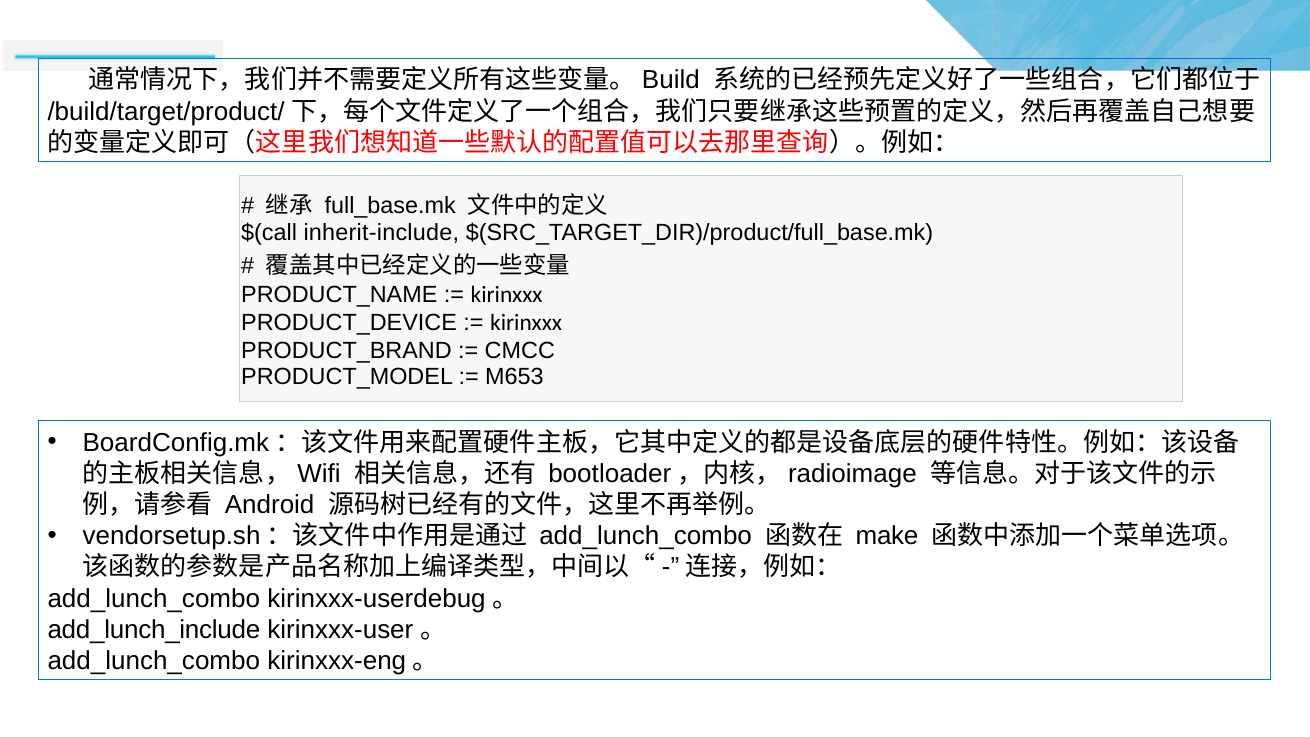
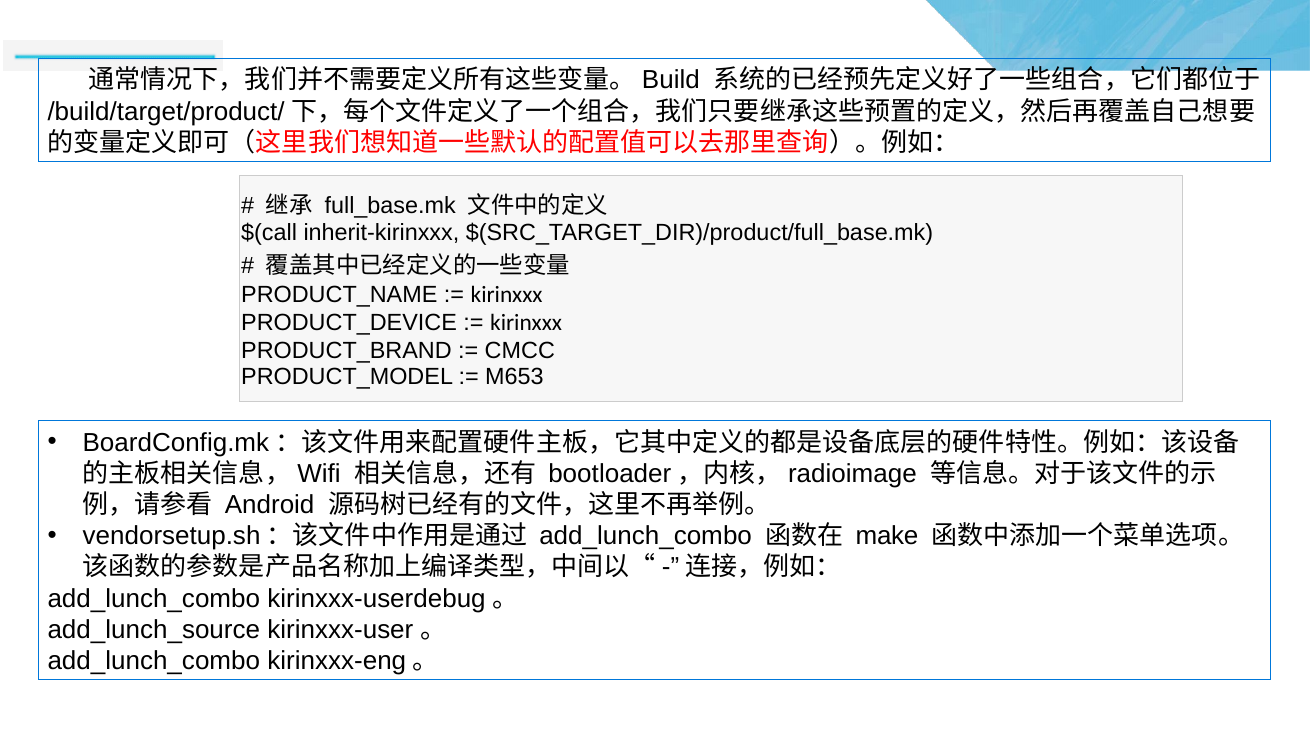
inherit-include: inherit-include -> inherit-kirinxxx (381, 233)
add_lunch_include: add_lunch_include -> add_lunch_source (154, 630)
